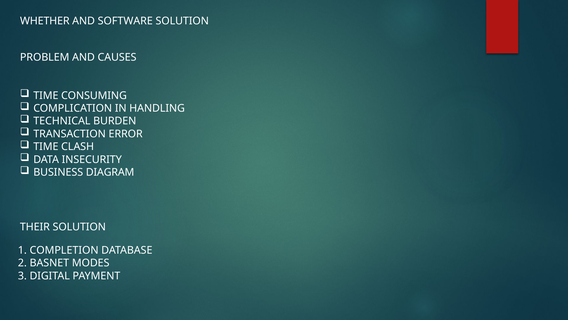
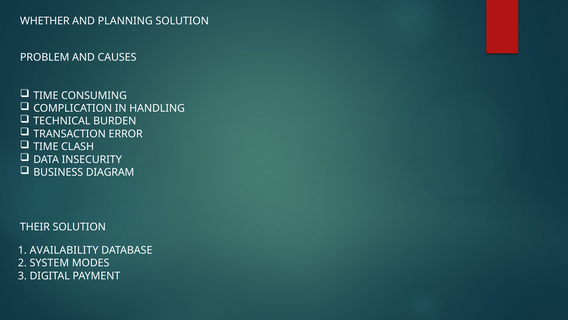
SOFTWARE: SOFTWARE -> PLANNING (125, 21)
COMPLETION: COMPLETION -> AVAILABILITY (64, 250)
BASNET: BASNET -> SYSTEM (49, 263)
